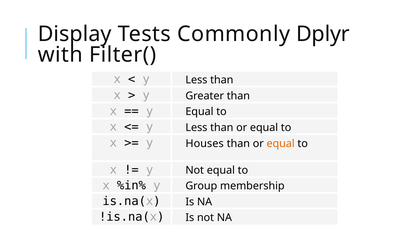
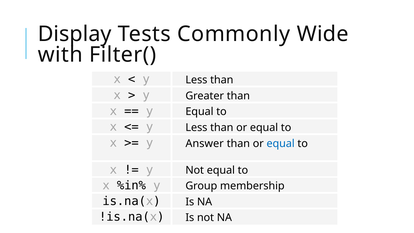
Dplyr: Dplyr -> Wide (323, 34)
Houses: Houses -> Answer (205, 143)
equal colour: orange -> blue (281, 143)
